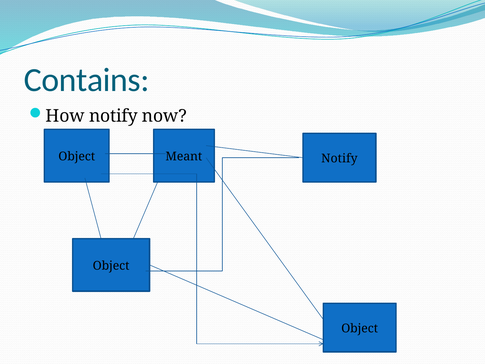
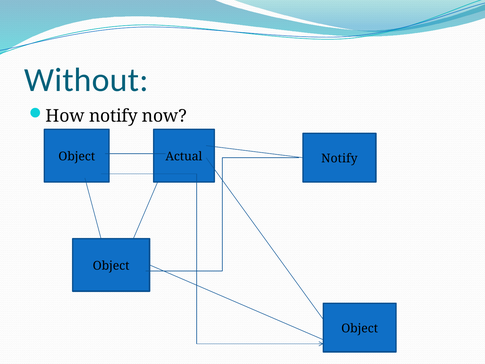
Contains: Contains -> Without (86, 80)
Meant: Meant -> Actual (184, 156)
